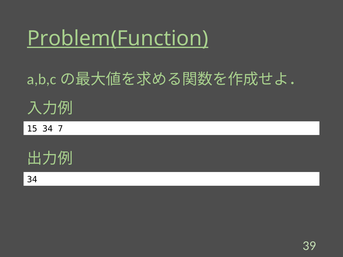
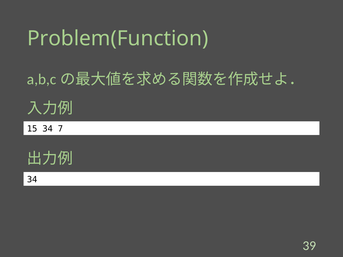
Problem(Function underline: present -> none (118, 38)
